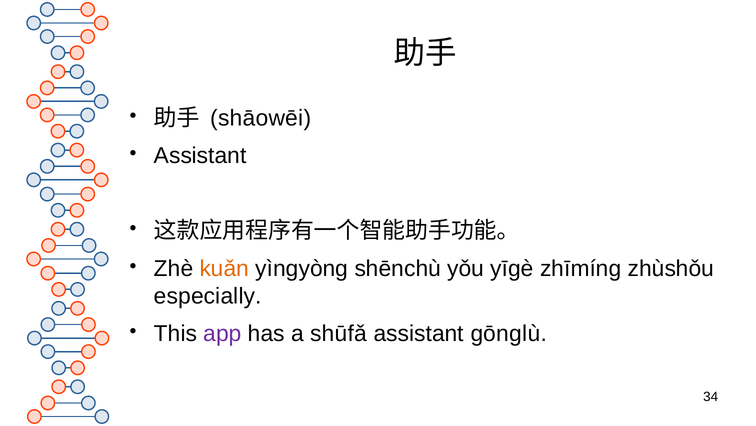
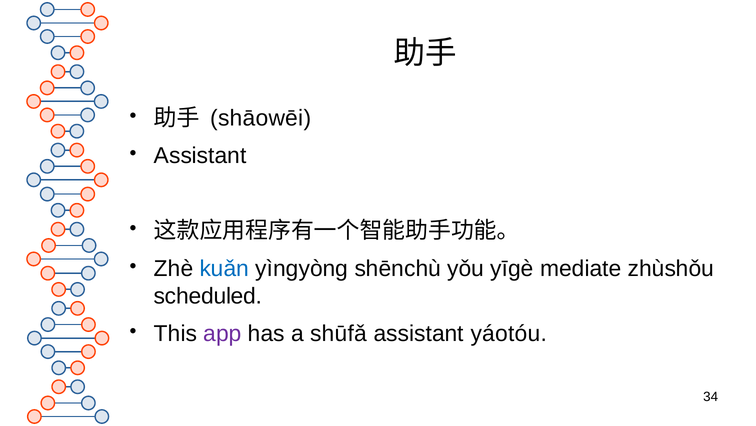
kuǎn colour: orange -> blue (224, 268)
zhīmíng: zhīmíng -> mediate (581, 268)
especially: especially -> scheduled (208, 295)
gōnglù: gōnglù -> yáotóu (509, 333)
